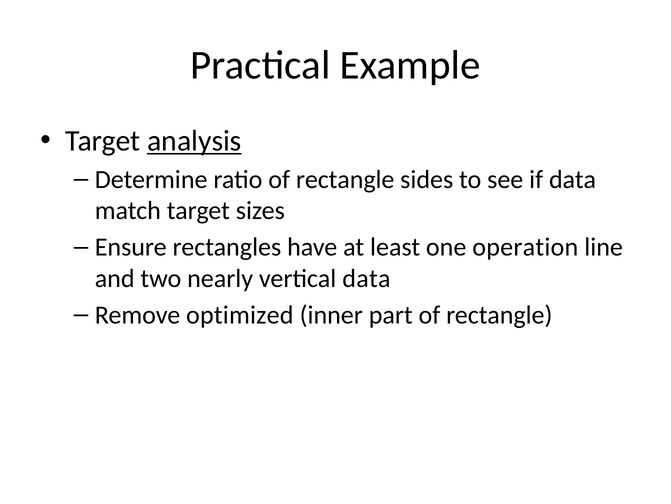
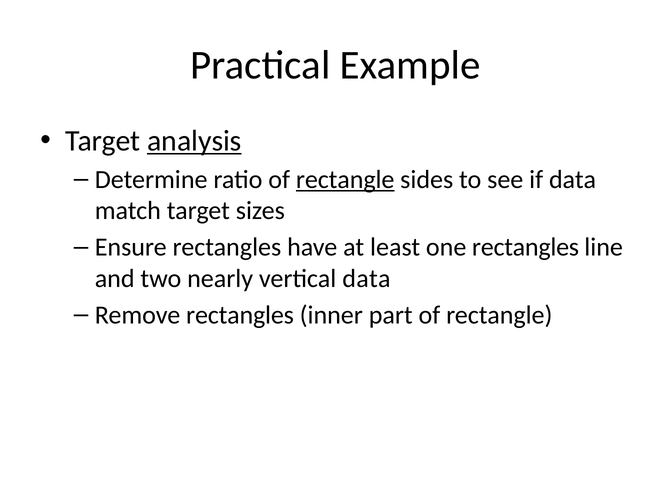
rectangle underline: none -> present (345, 179)
one operation: operation -> rectangles (526, 247)
Remove optimized: optimized -> rectangles (240, 315)
